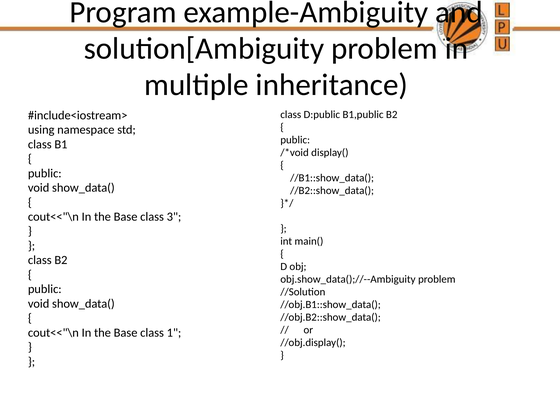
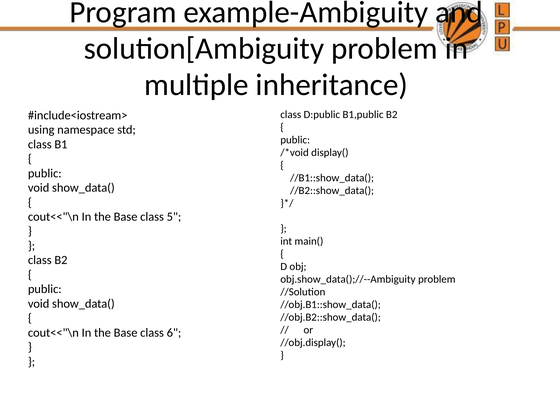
3: 3 -> 5 (174, 217)
1: 1 -> 6 (174, 333)
